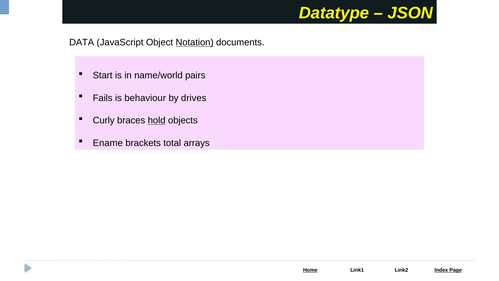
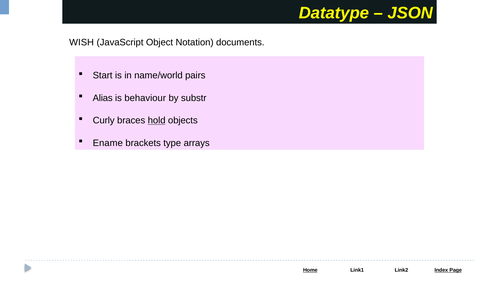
DATA: DATA -> WISH (82, 42)
Notation underline: present -> none (195, 42)
Fails: Fails -> Alias (103, 98)
drives: drives -> substr (194, 98)
total: total -> type (172, 143)
